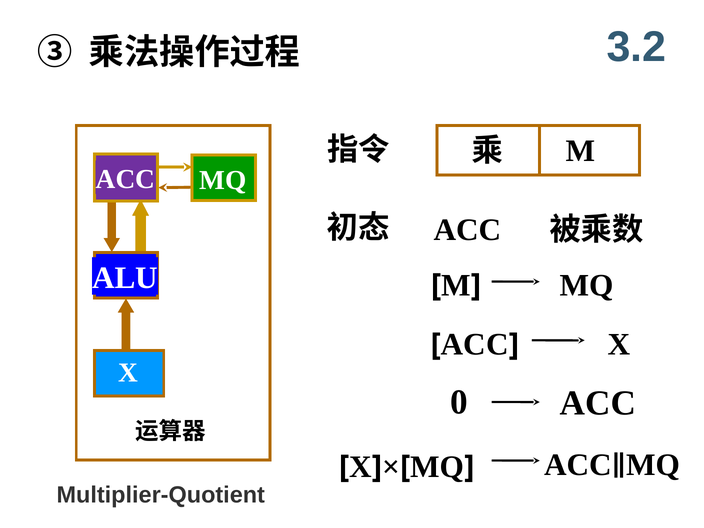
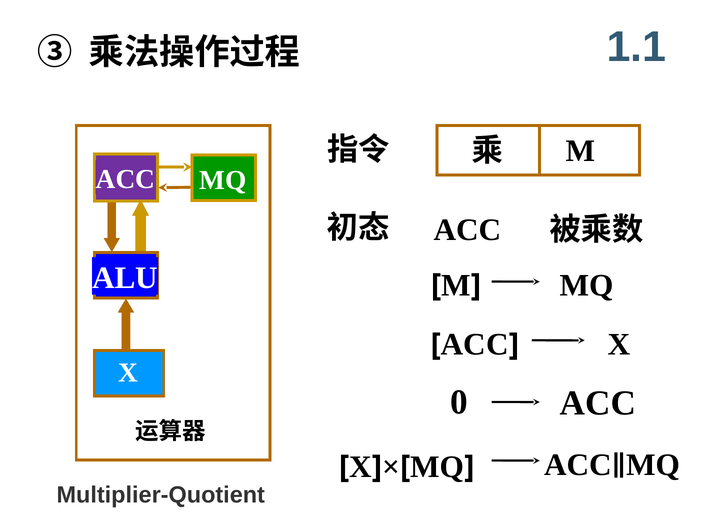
3.2: 3.2 -> 1.1 (636, 47)
